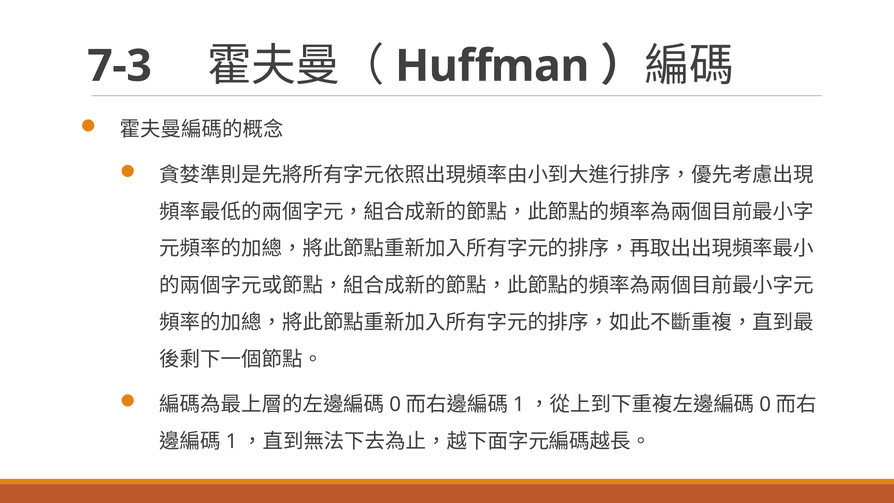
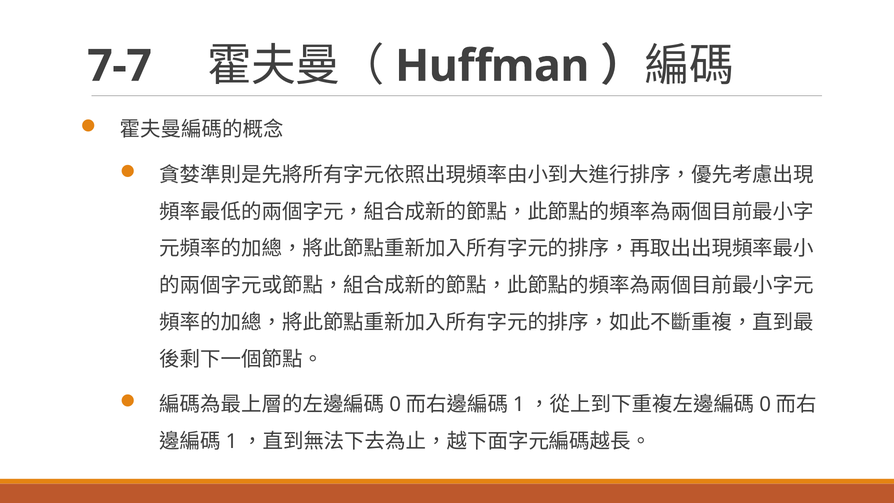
7-3: 7-3 -> 7-7 (120, 66)
